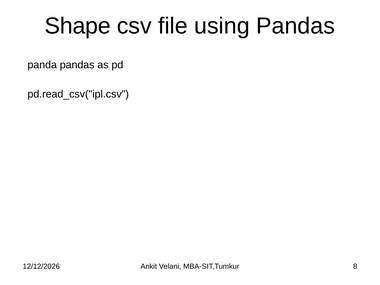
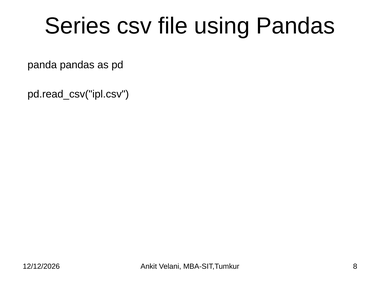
Shape: Shape -> Series (78, 26)
